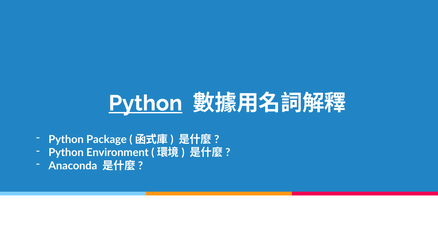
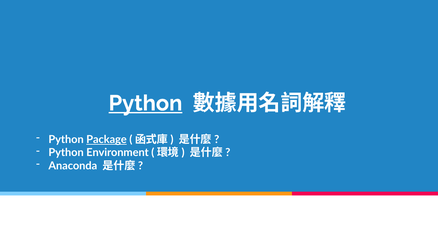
Package underline: none -> present (107, 139)
